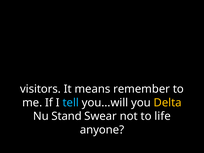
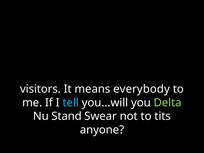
remember: remember -> everybody (142, 89)
Delta colour: yellow -> light green (168, 103)
life: life -> tits (163, 116)
